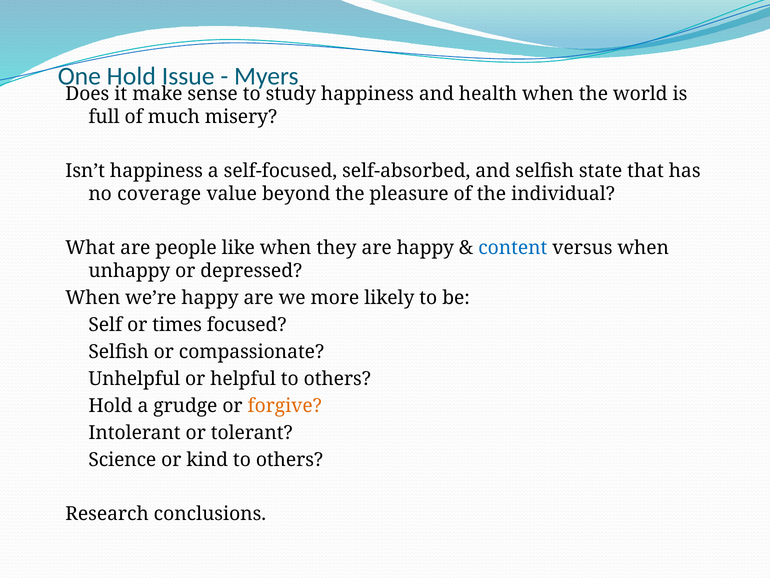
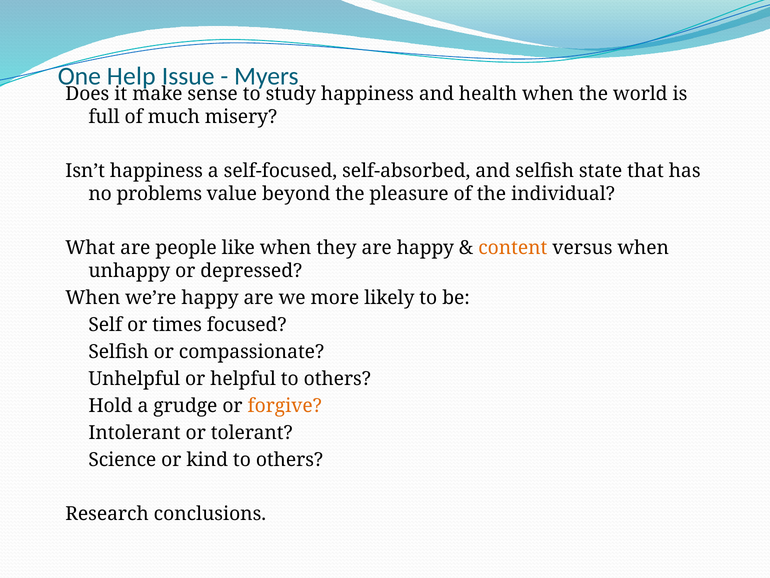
One Hold: Hold -> Help (131, 76)
coverage: coverage -> problems (159, 194)
content colour: blue -> orange (513, 248)
